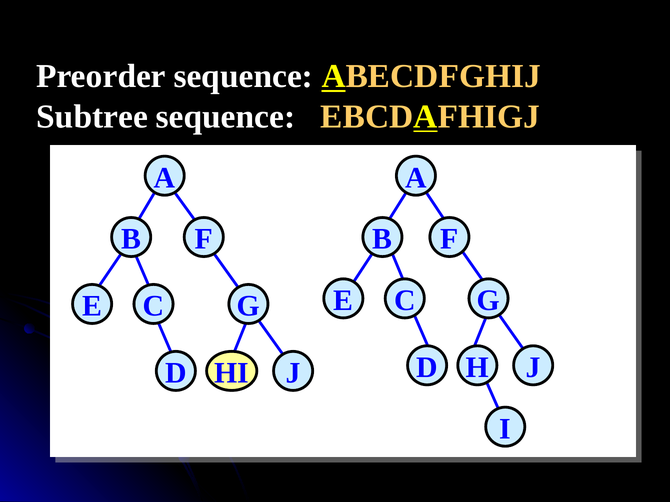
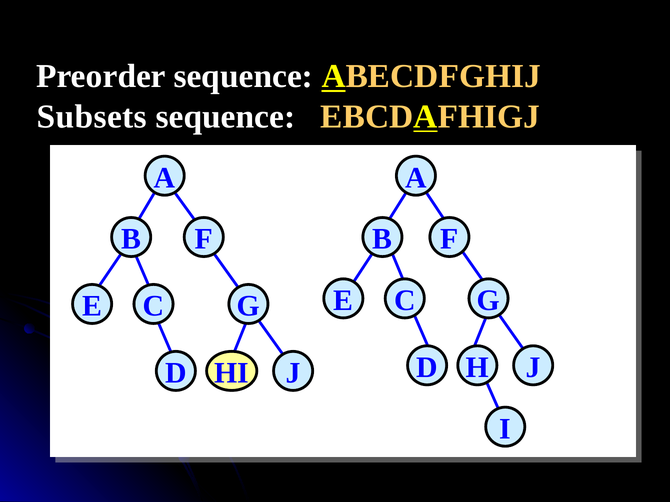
Subtree: Subtree -> Subsets (92, 117)
